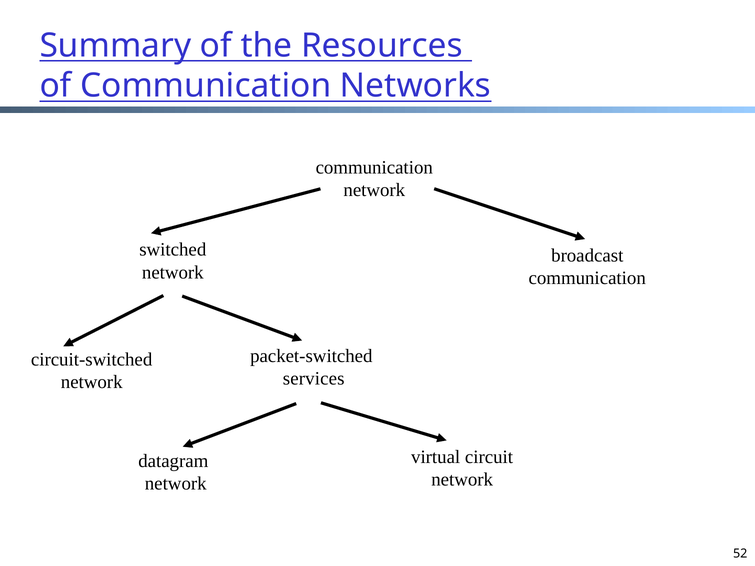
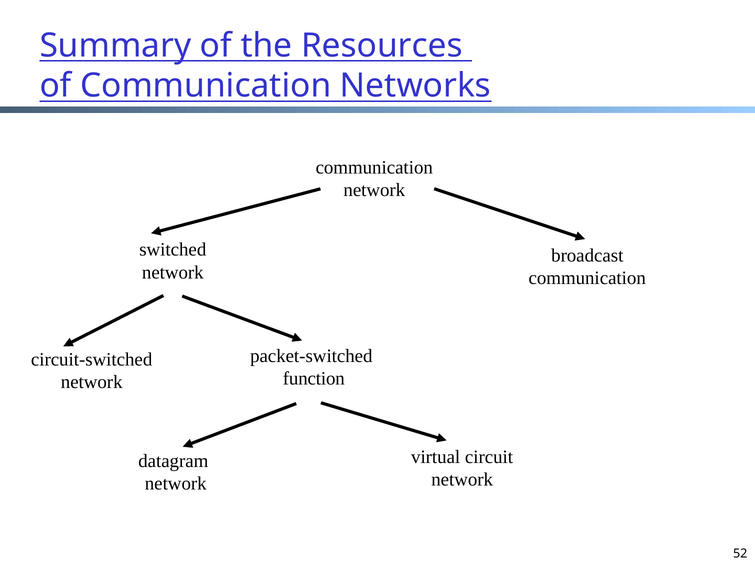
services: services -> function (314, 379)
